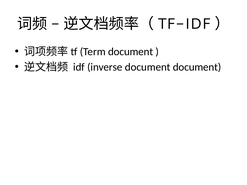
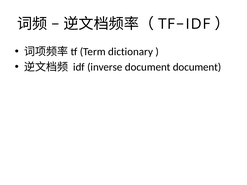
Term document: document -> dictionary (131, 52)
